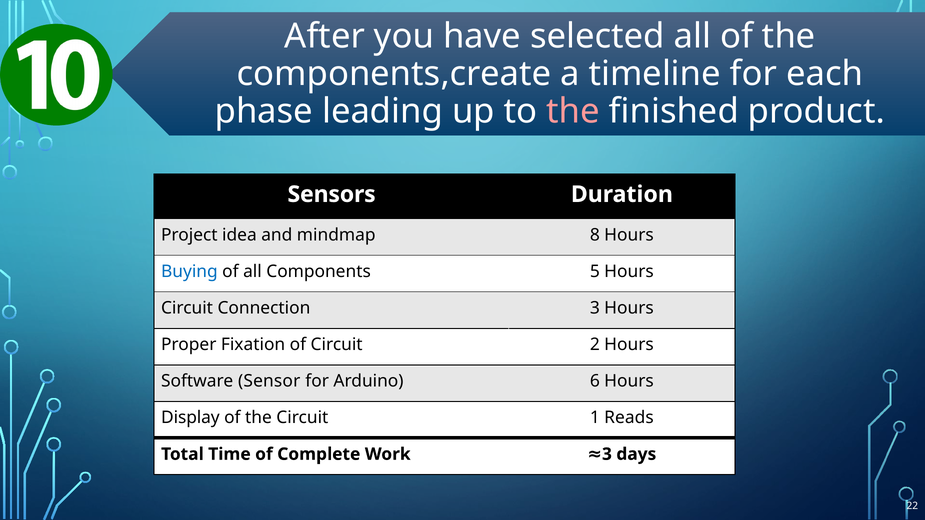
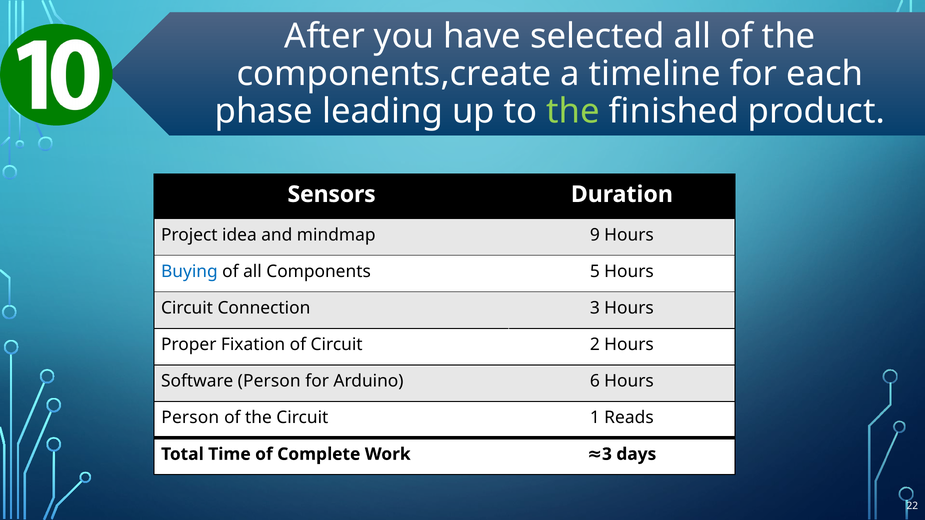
the colour: pink -> light green (573, 111)
8: 8 -> 9 (595, 235)
Software Sensor: Sensor -> Person (269, 381)
Display: Display -> Person (190, 418)
